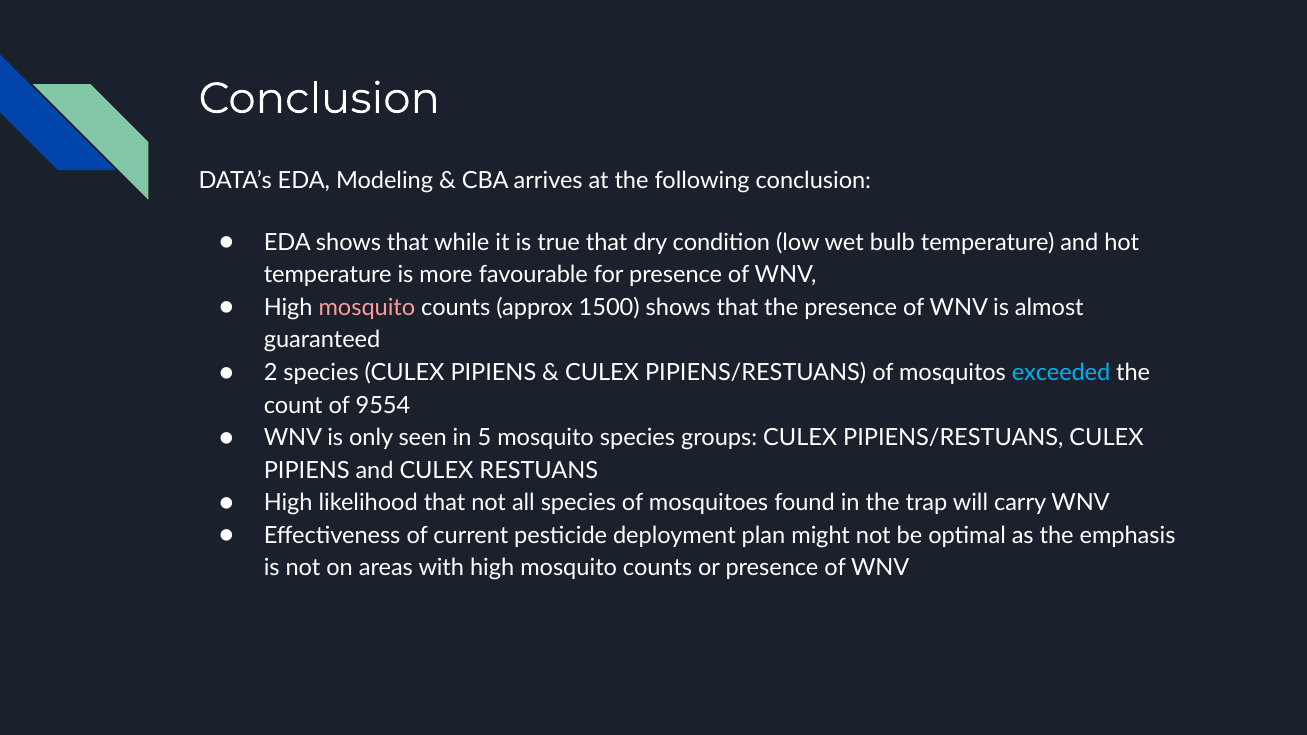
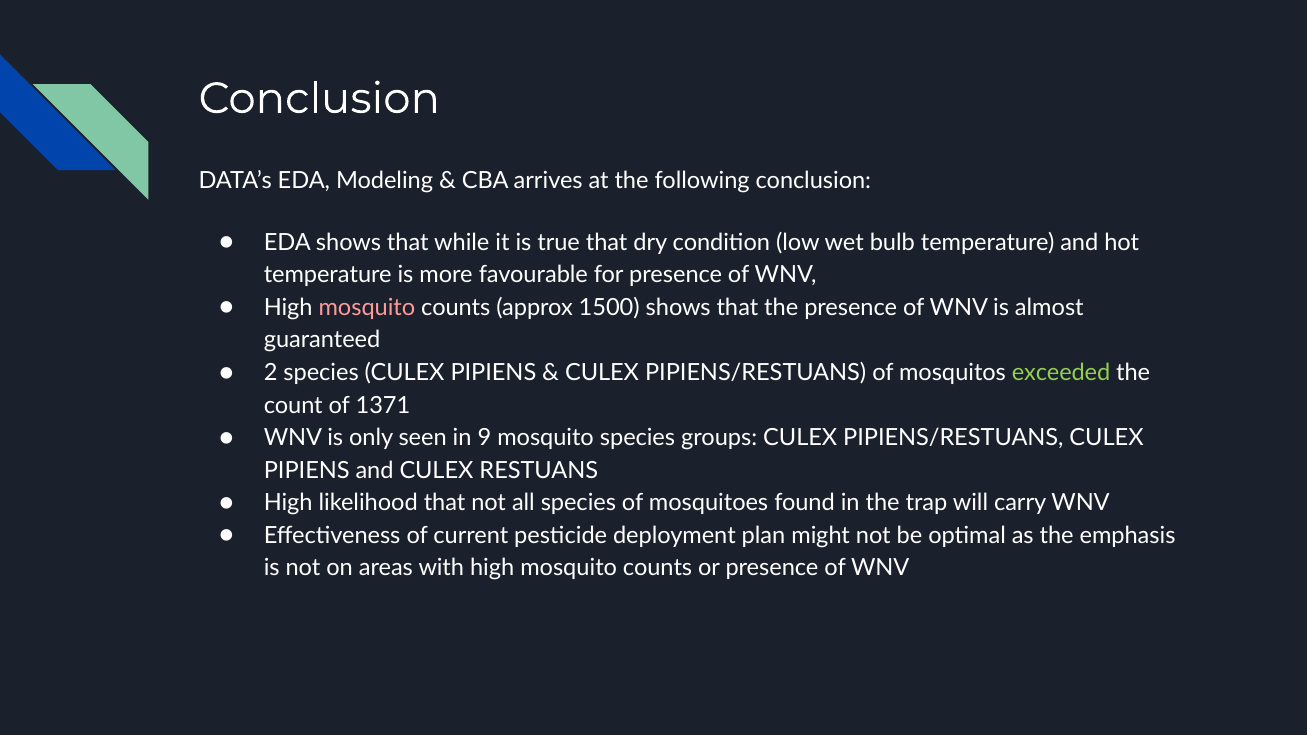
exceeded colour: light blue -> light green (1061, 373)
9554: 9554 -> 1371 (383, 405)
5: 5 -> 9 (484, 438)
